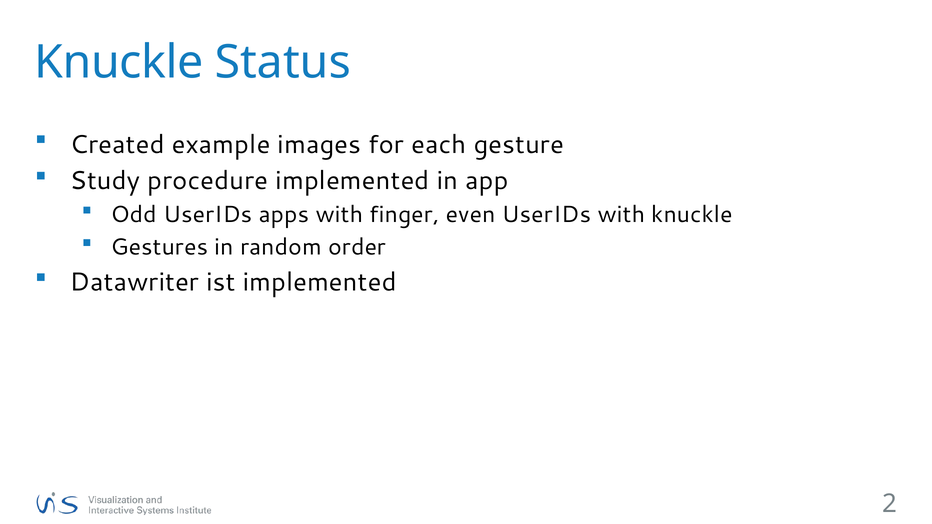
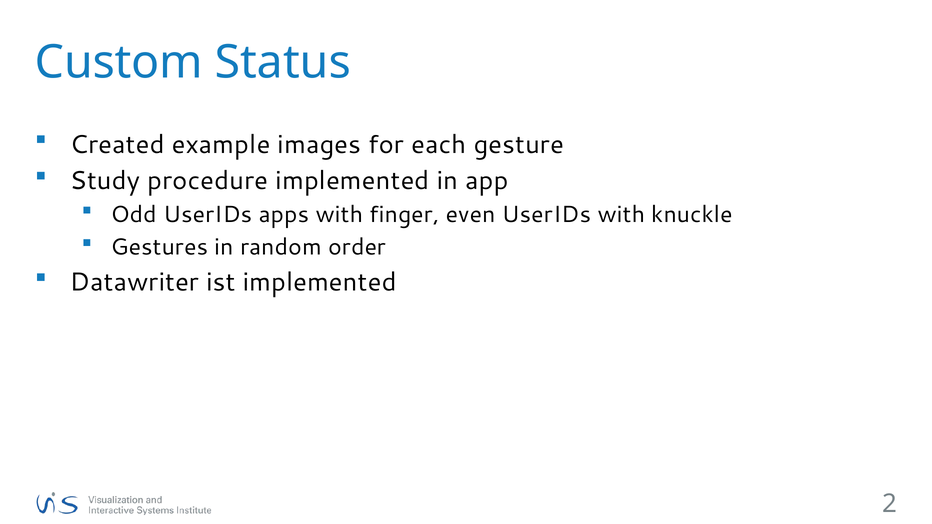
Knuckle: Knuckle -> Custom (119, 63)
